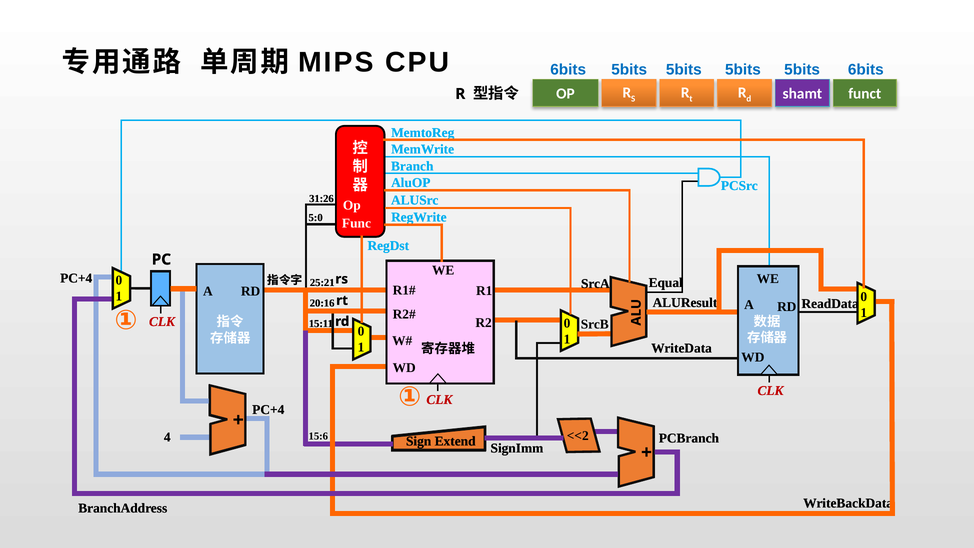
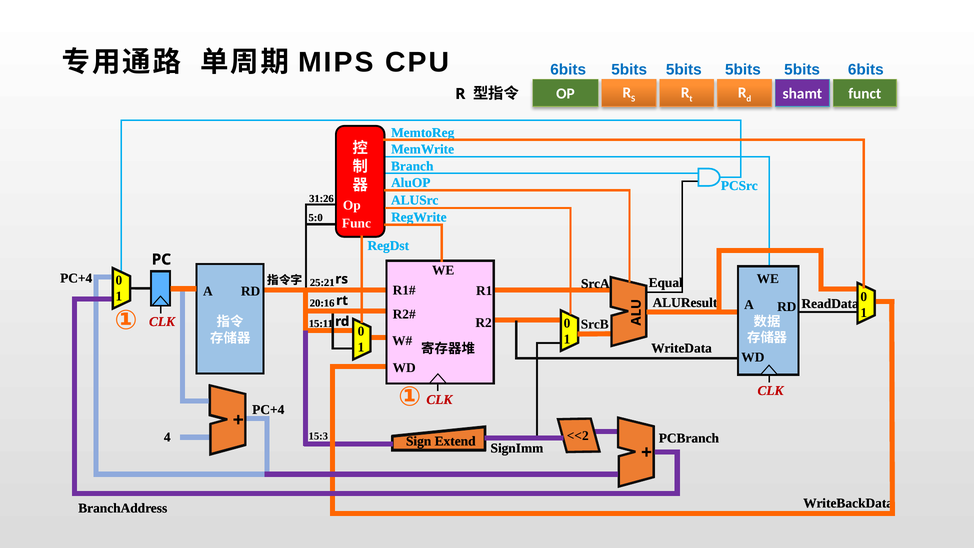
15:6: 15:6 -> 15:3 (318, 436)
